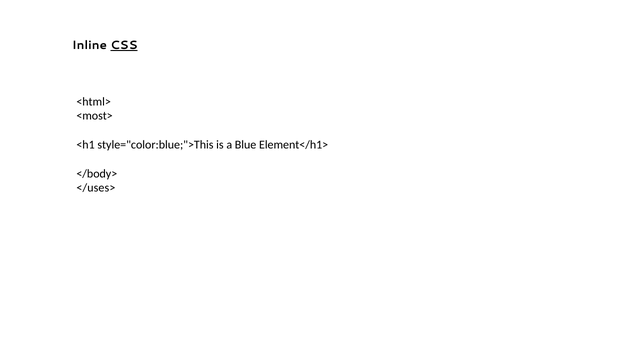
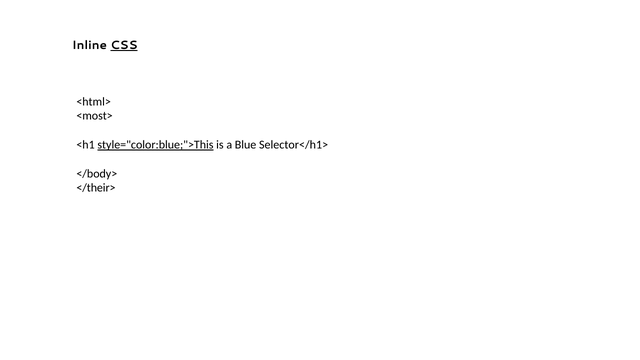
style="color:blue;">This underline: none -> present (155, 145)
Element</h1>: Element</h1> -> Selector</h1> (294, 145)
</uses>: </uses> -> </their> (96, 188)
